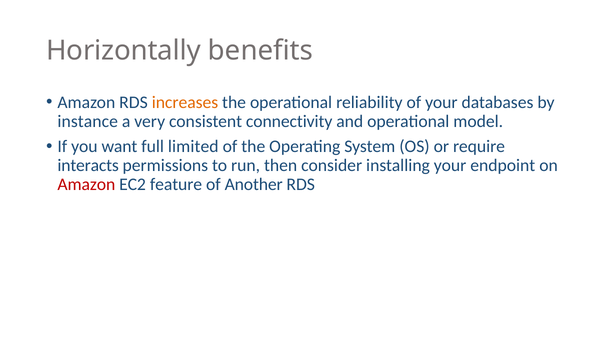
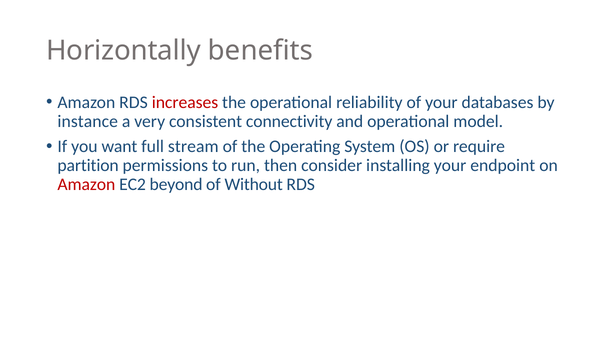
increases colour: orange -> red (185, 102)
limited: limited -> stream (193, 147)
interacts: interacts -> partition (88, 166)
feature: feature -> beyond (176, 185)
Another: Another -> Without (254, 185)
